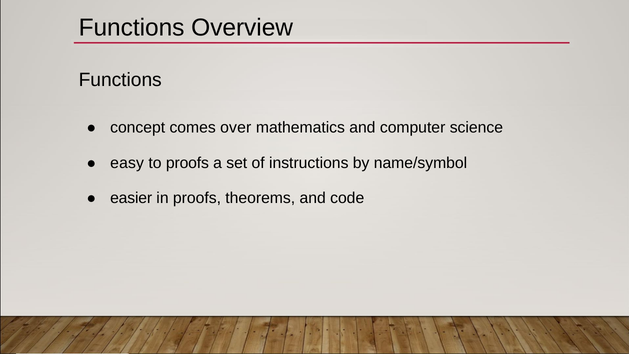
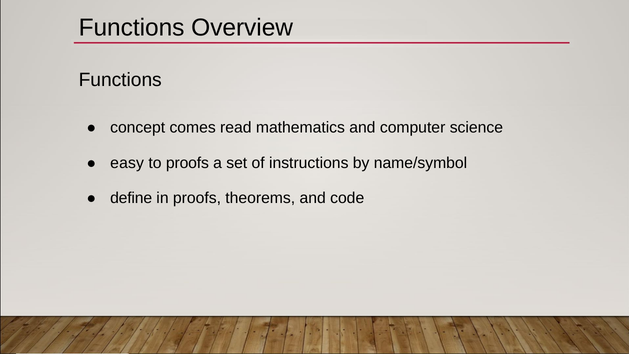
over: over -> read (236, 128)
easier: easier -> define (131, 198)
